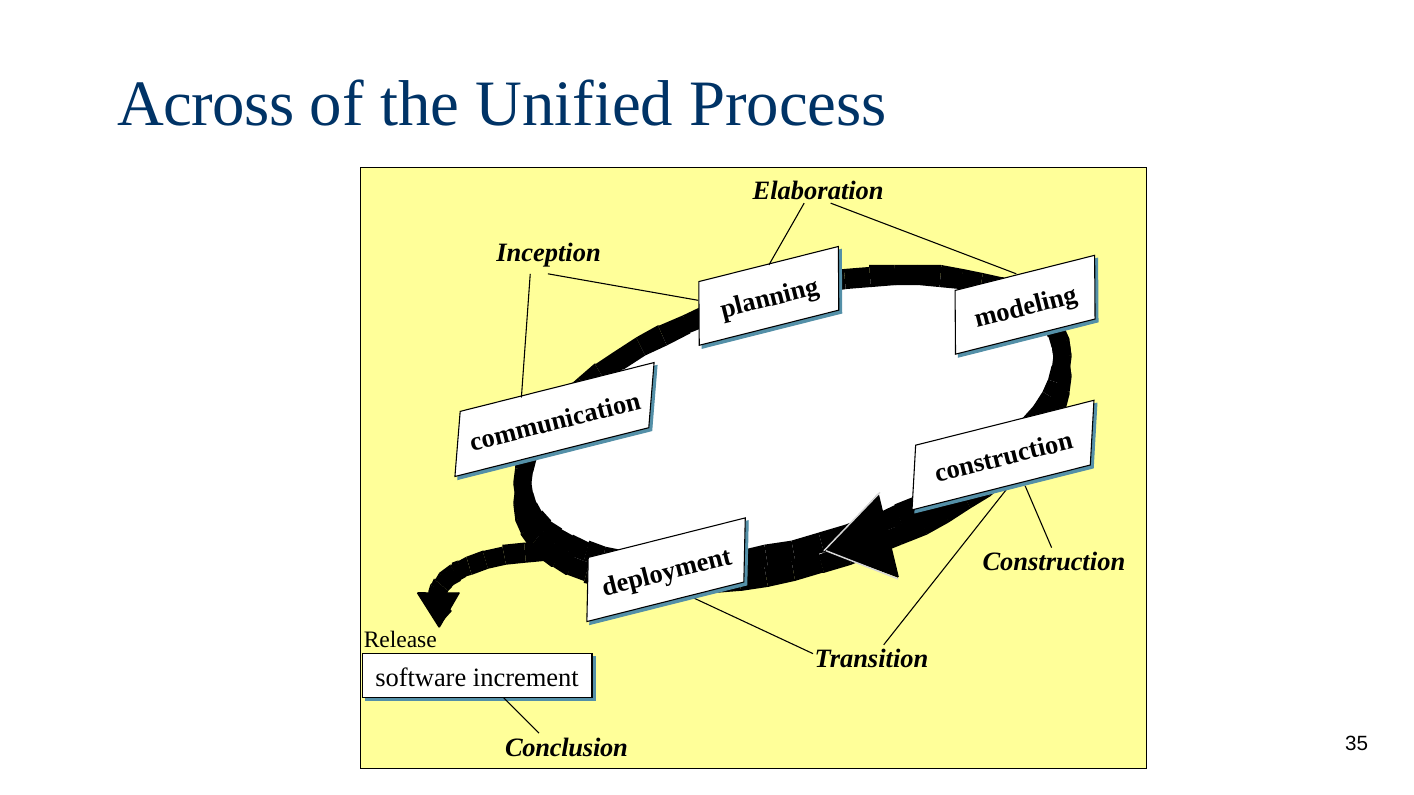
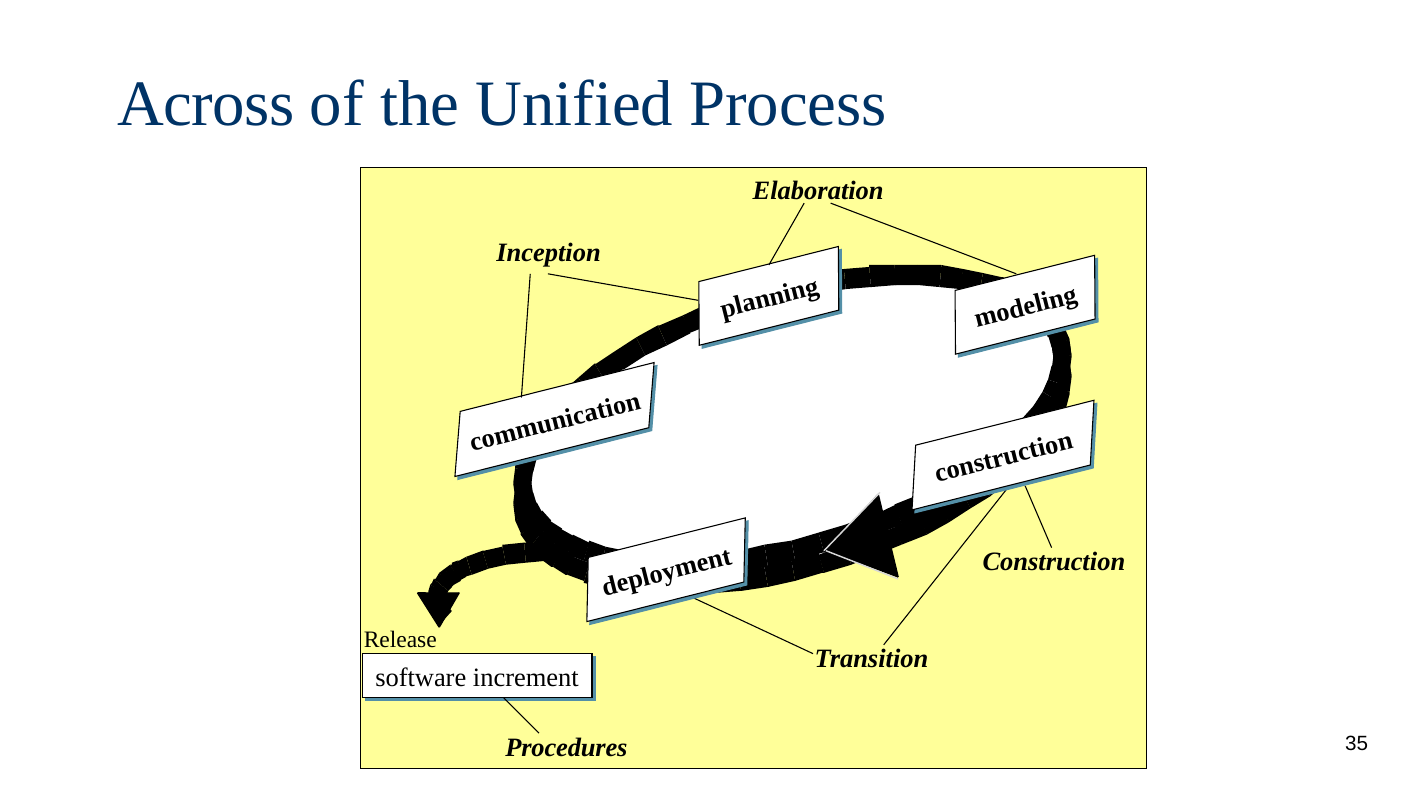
Conclusion: Conclusion -> Procedures (566, 748)
